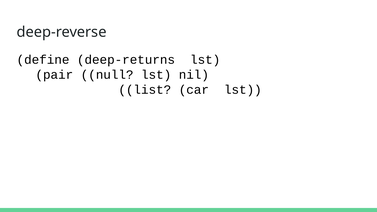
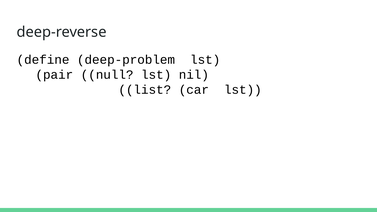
deep-returns: deep-returns -> deep-problem (126, 60)
